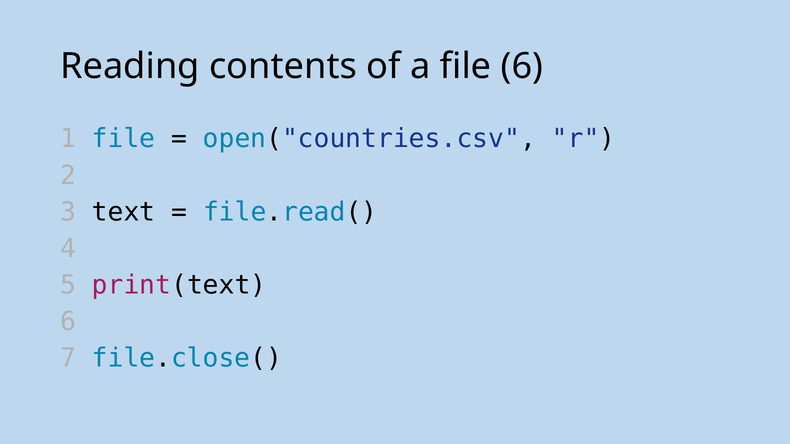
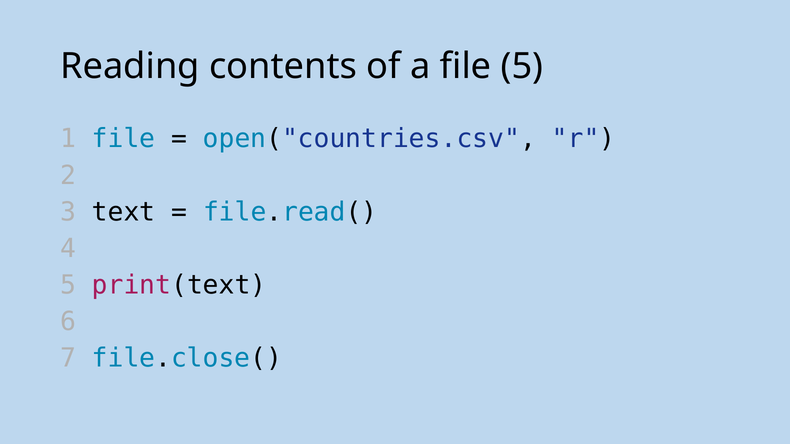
file 6: 6 -> 5 (522, 66)
